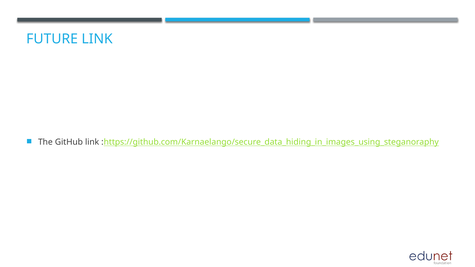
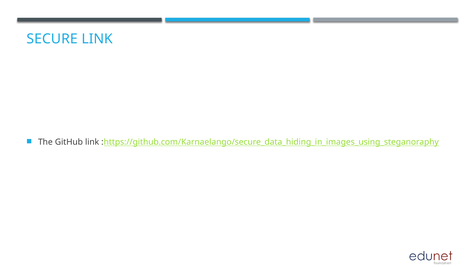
FUTURE: FUTURE -> SECURE (52, 39)
